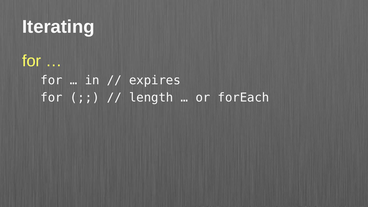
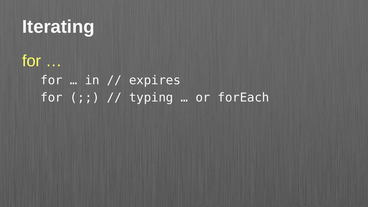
length: length -> typing (151, 98)
